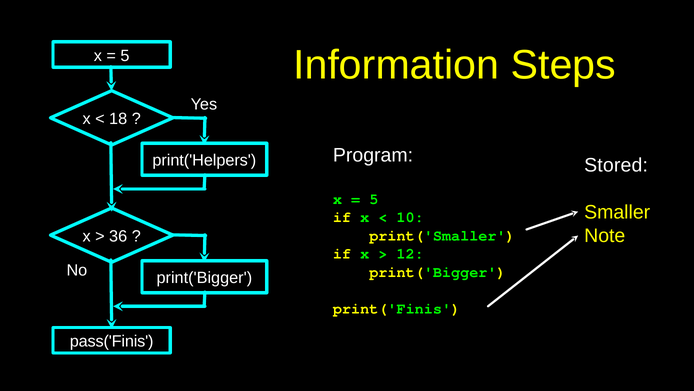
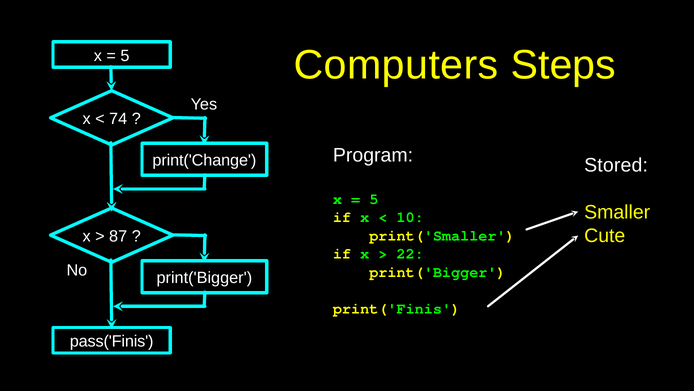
Information: Information -> Computers (396, 65)
18: 18 -> 74 (118, 119)
print('Helpers: print('Helpers -> print('Change (204, 160)
Note: Note -> Cute (605, 235)
36: 36 -> 87 (118, 236)
12: 12 -> 22 (410, 254)
